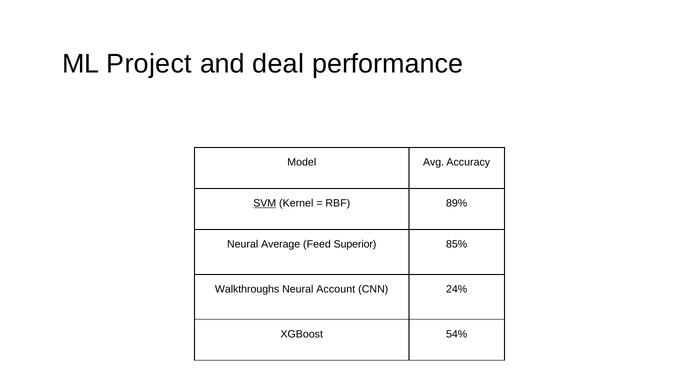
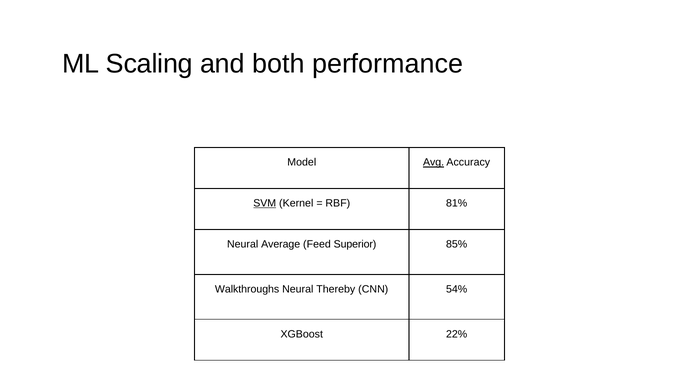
Project: Project -> Scaling (149, 64)
deal: deal -> both (279, 64)
Avg underline: none -> present (434, 162)
89%: 89% -> 81% (457, 203)
Account: Account -> Thereby (336, 289)
24%: 24% -> 54% (457, 289)
54%: 54% -> 22% (457, 334)
